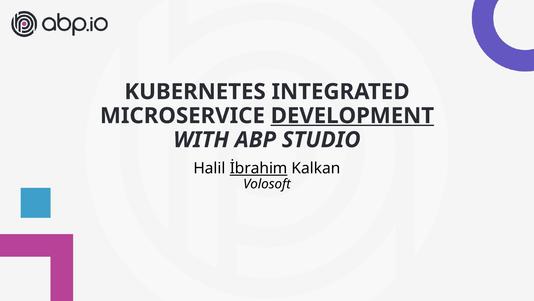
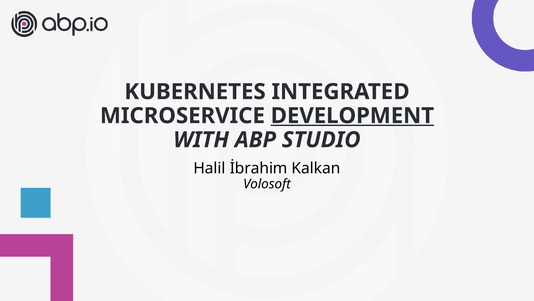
İbrahim underline: present -> none (259, 168)
